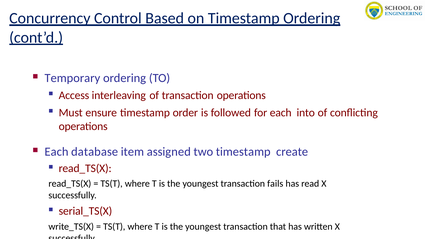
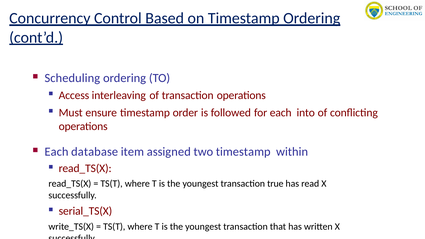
Temporary: Temporary -> Scheduling (72, 78)
create: create -> within (292, 152)
fails: fails -> true (275, 184)
